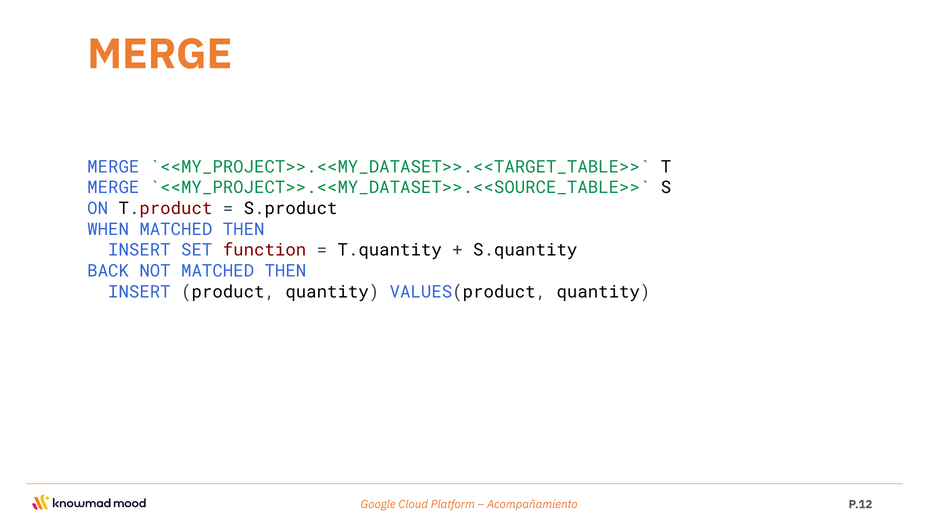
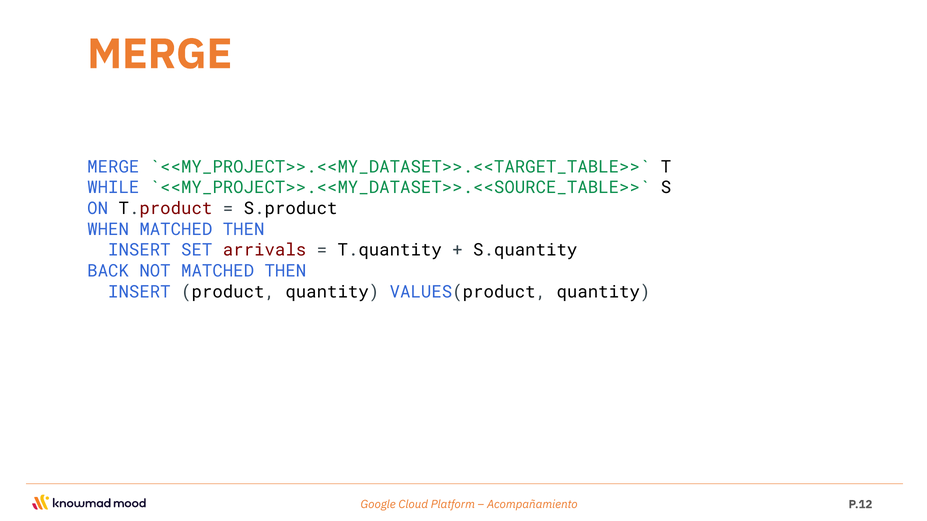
MERGE: MERGE -> WHILE (113, 188)
function: function -> arrivals (265, 250)
